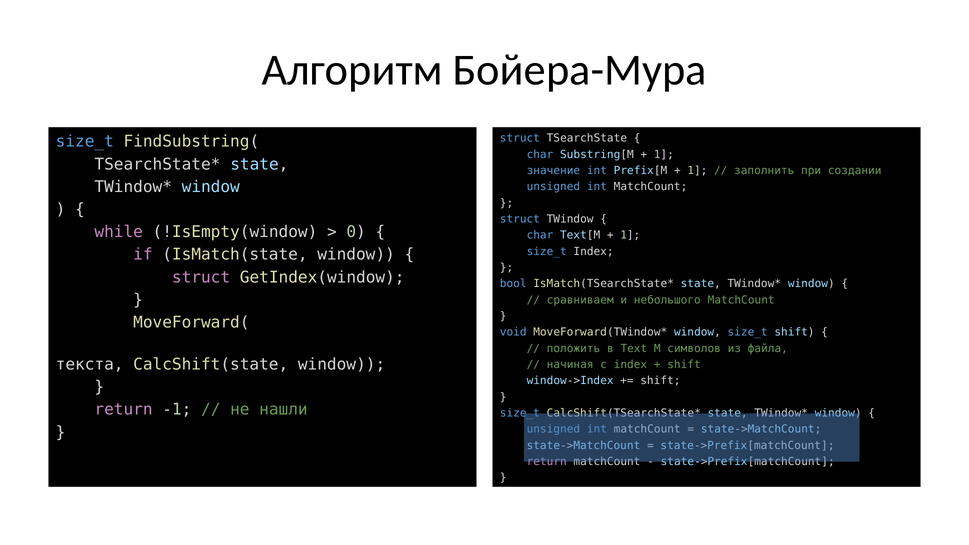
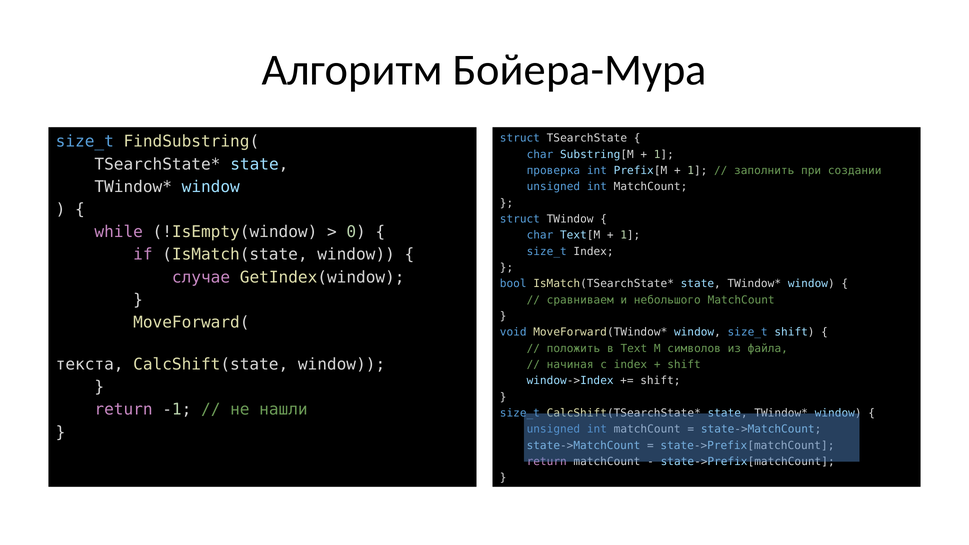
значение: значение -> проверка (553, 171)
struct: struct -> случае (201, 277)
